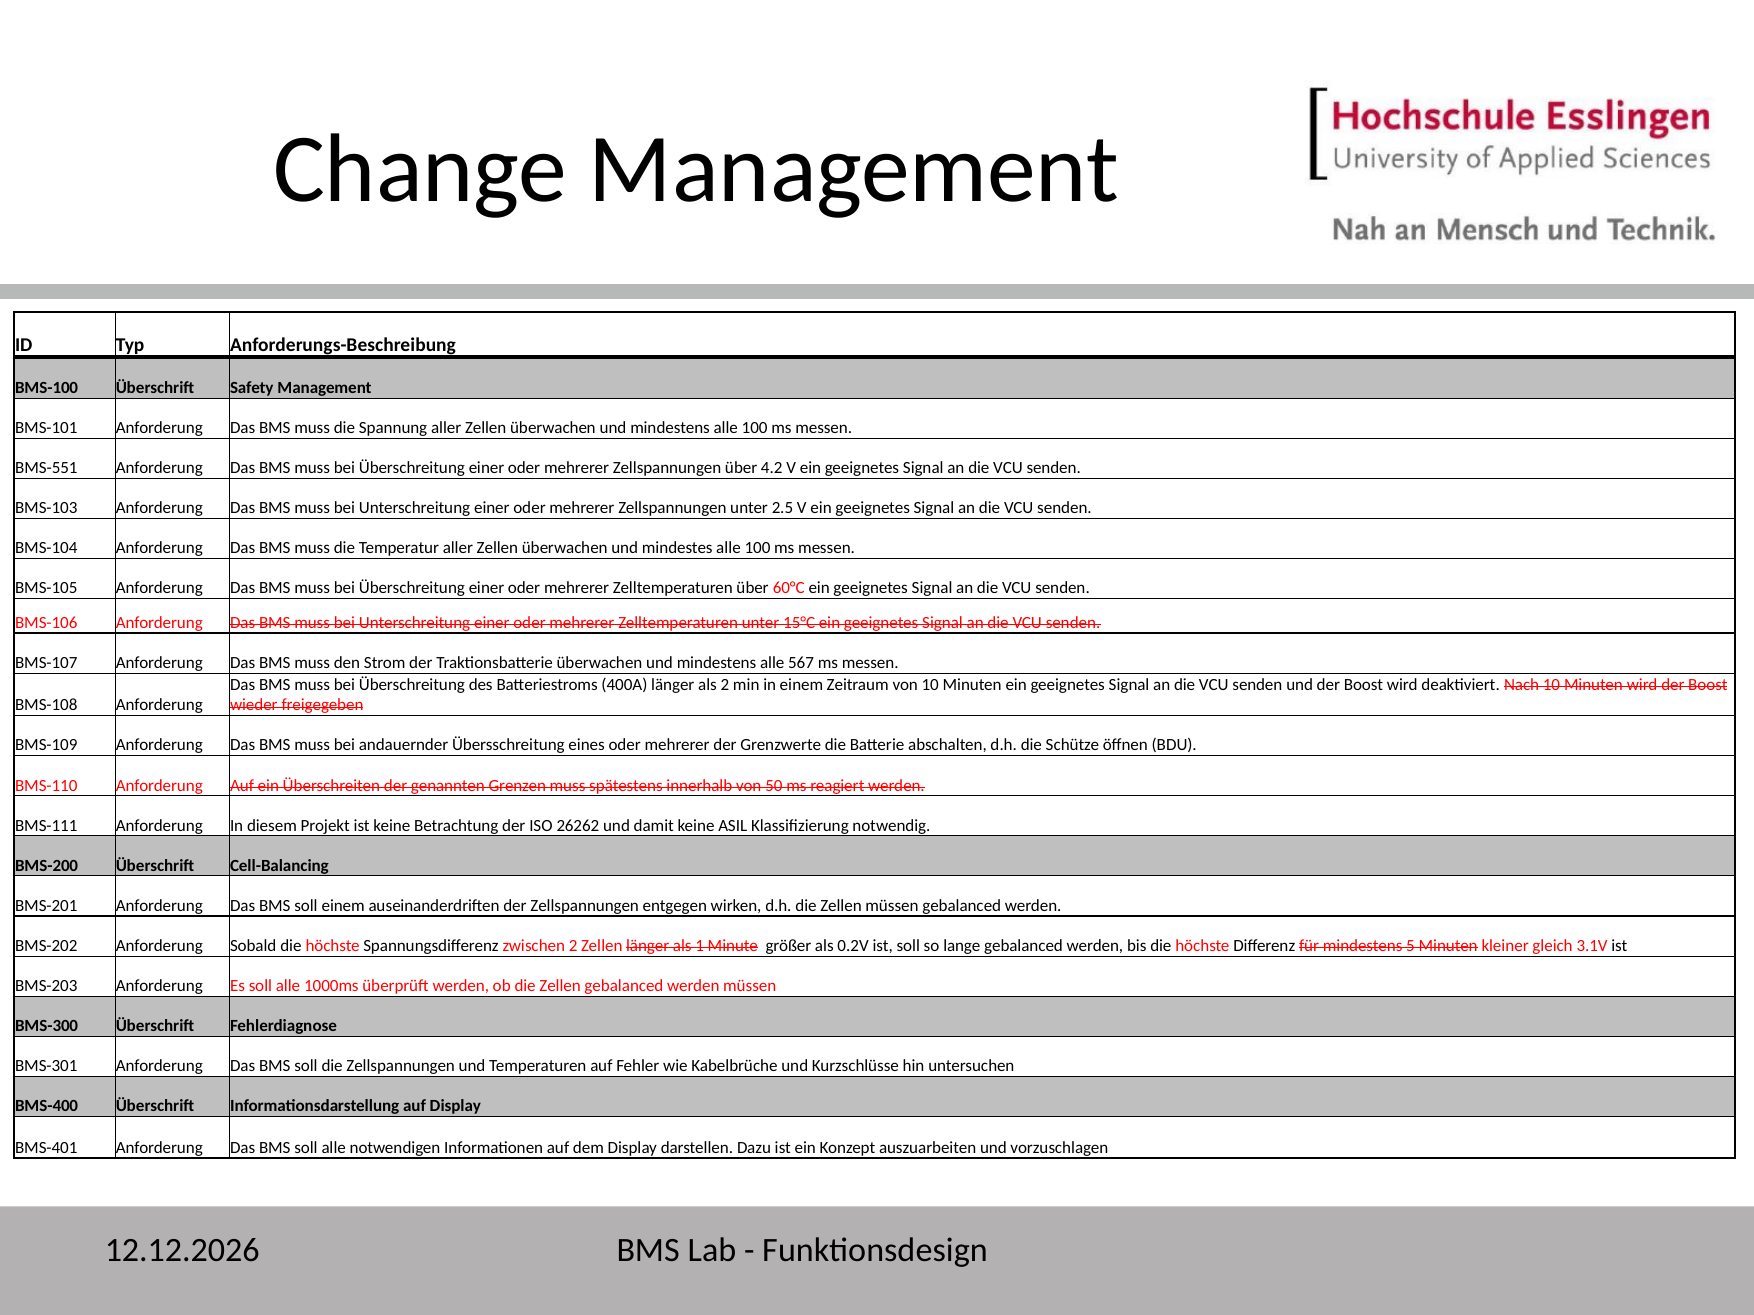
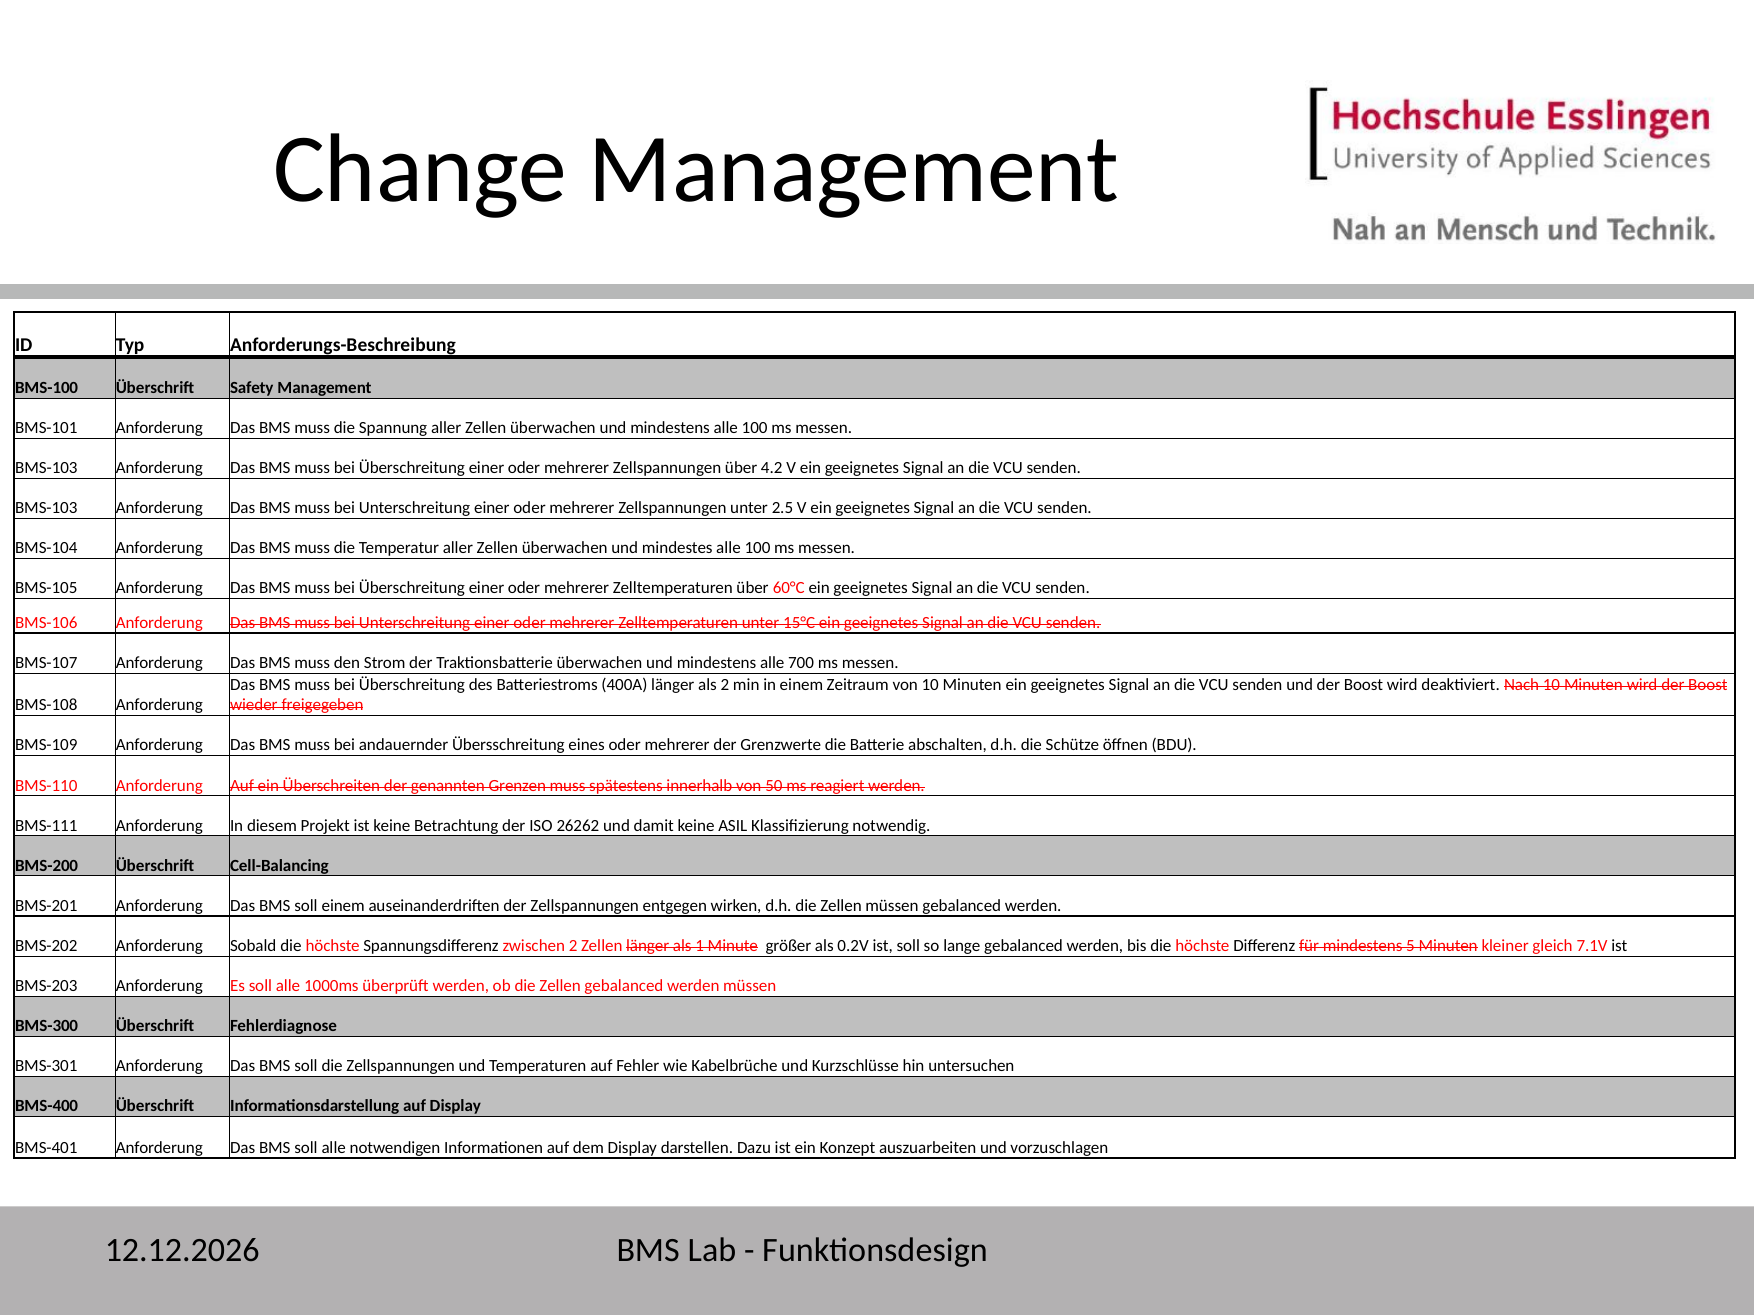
BMS-551: BMS-551 -> BMS-103 (46, 468)
567: 567 -> 700 (801, 663)
3.1V: 3.1V -> 7.1V (1592, 946)
